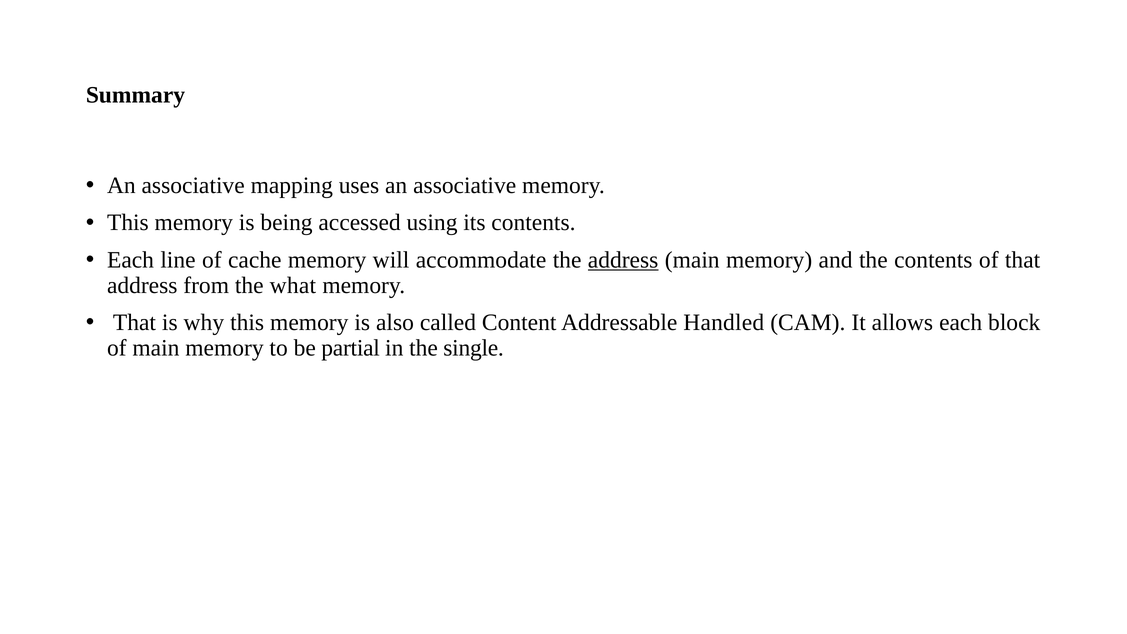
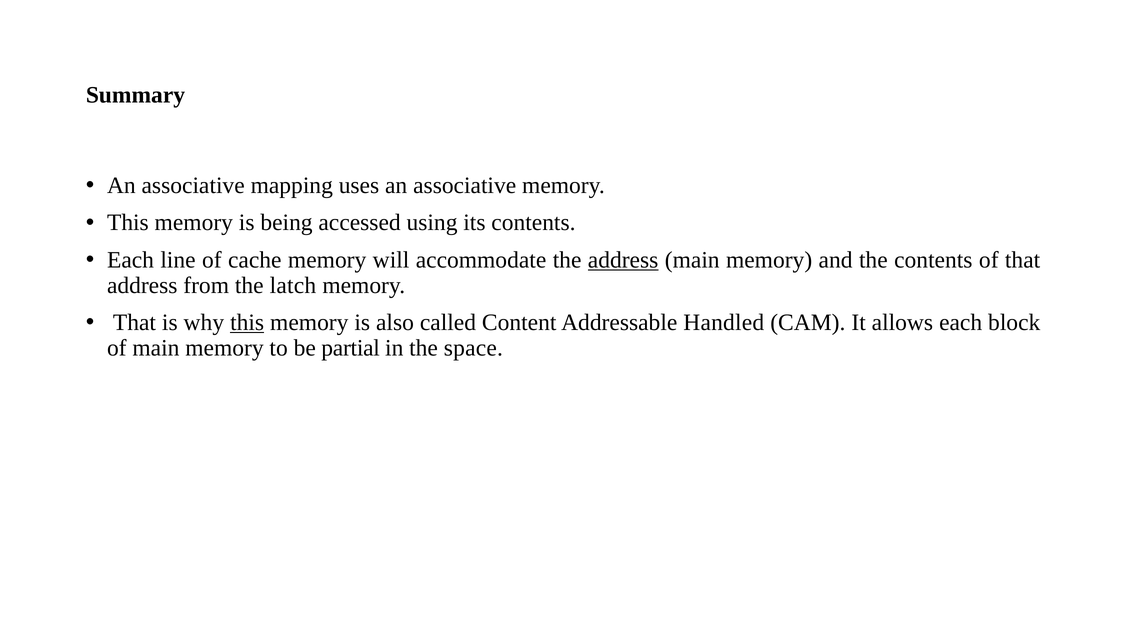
what: what -> latch (293, 285)
this underline: none -> present (247, 322)
single: single -> space (473, 348)
